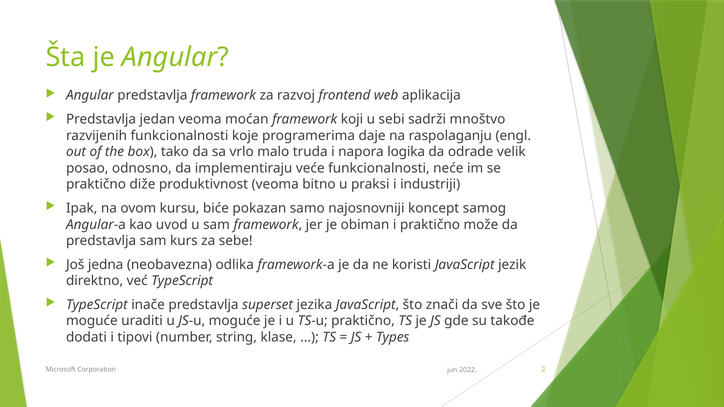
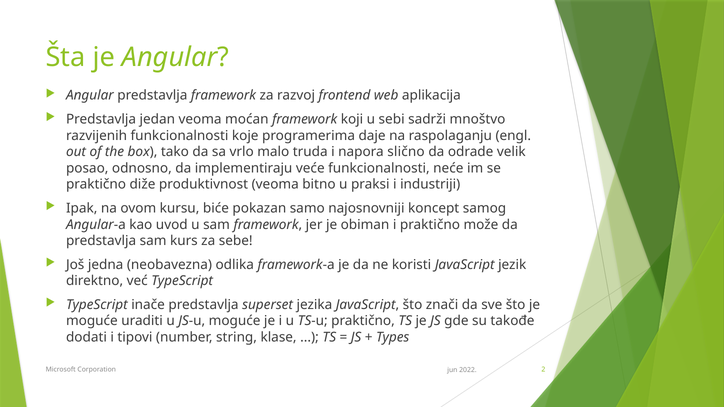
logika: logika -> slično (406, 152)
